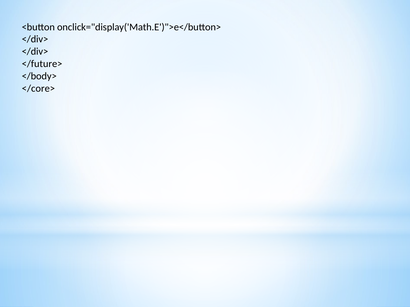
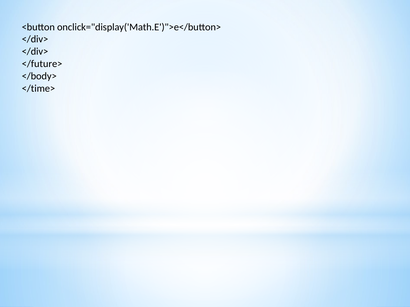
</core>: </core> -> </time> (38, 89)
